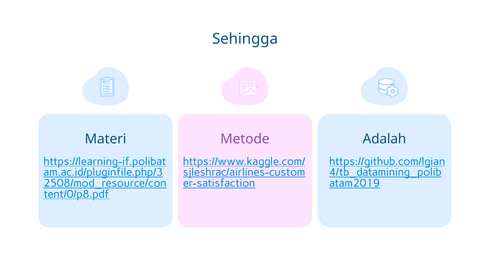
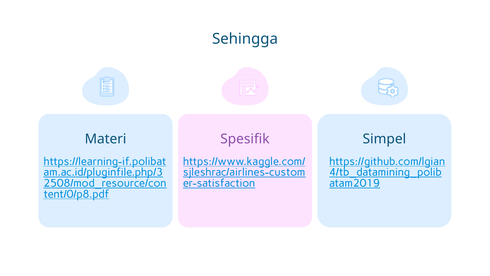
Metode: Metode -> Spesifik (245, 139)
Adalah: Adalah -> Simpel (384, 139)
